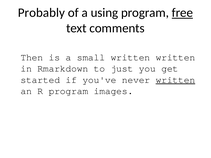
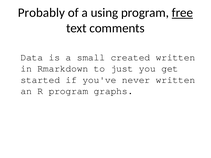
Then: Then -> Data (32, 57)
small written: written -> created (130, 57)
written underline: present -> none (175, 80)
images: images -> graphs (113, 91)
